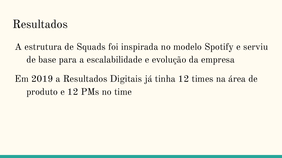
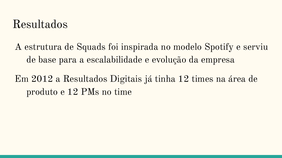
2019: 2019 -> 2012 (42, 79)
